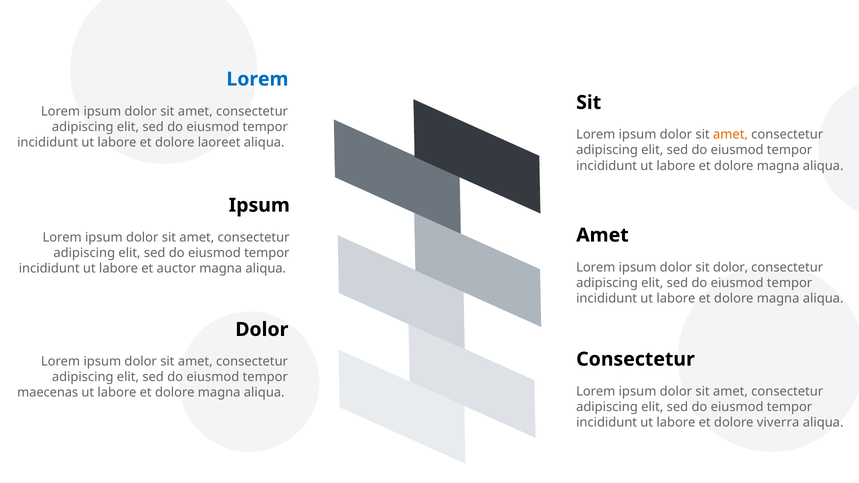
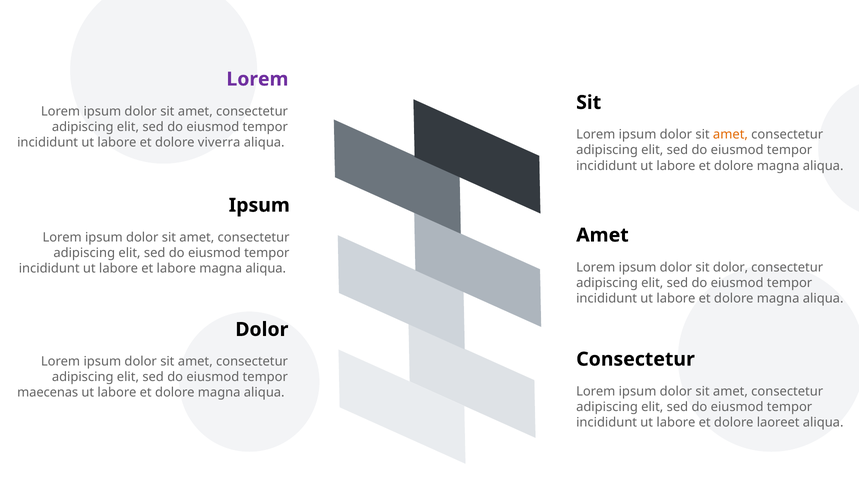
Lorem colour: blue -> purple (257, 79)
laoreet: laoreet -> viverra (219, 142)
et auctor: auctor -> labore (176, 269)
viverra: viverra -> laoreet (778, 423)
